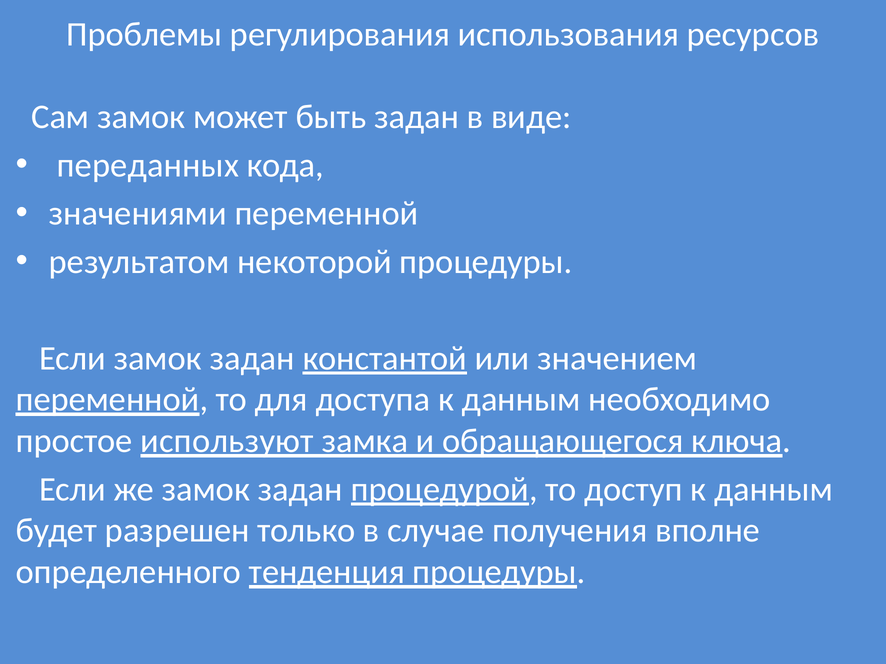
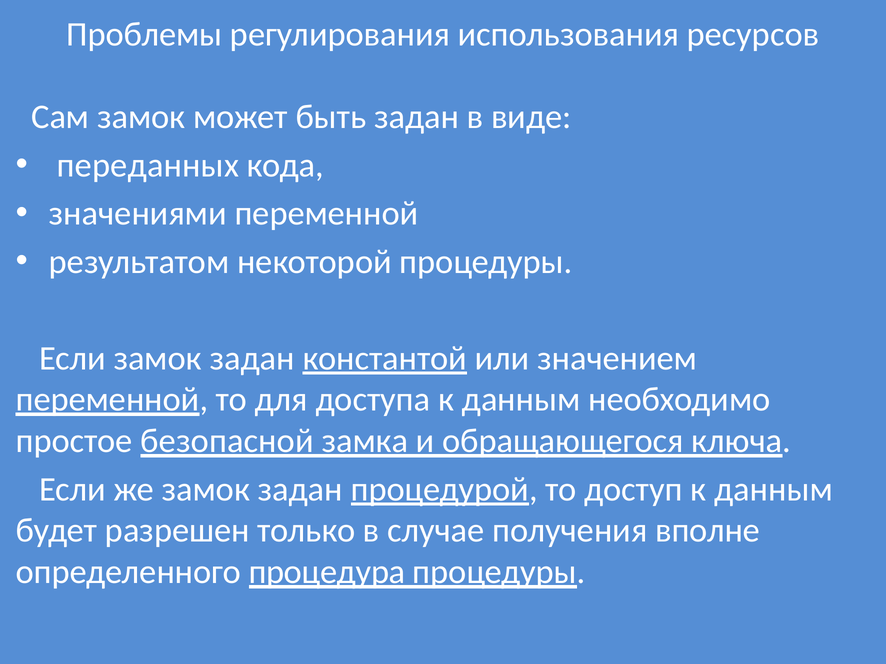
используют: используют -> безопасной (227, 441)
тенденция: тенденция -> процедура (327, 572)
